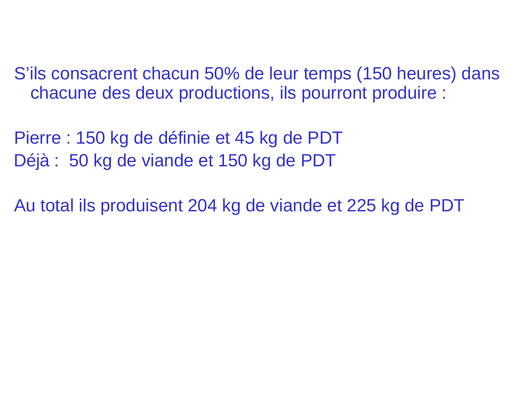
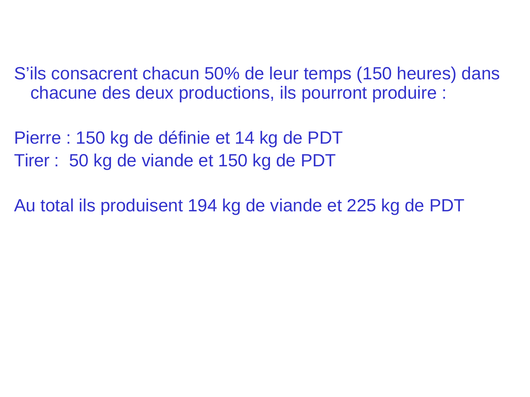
45: 45 -> 14 (245, 138)
Déjà: Déjà -> Tirer (32, 161)
204: 204 -> 194 (203, 206)
